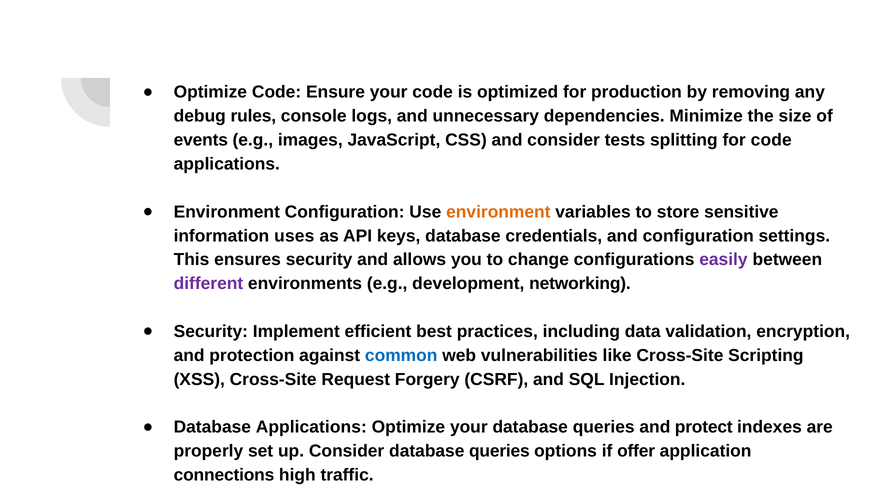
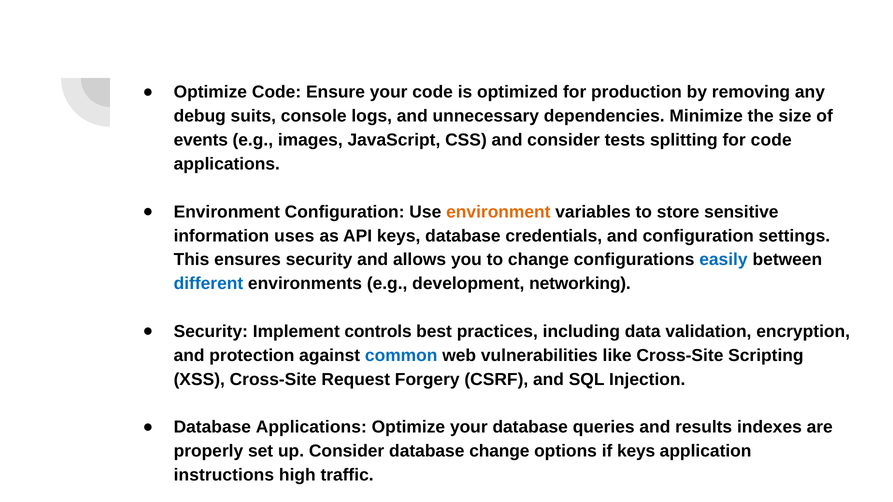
rules: rules -> suits (253, 116)
easily colour: purple -> blue (723, 260)
different colour: purple -> blue (208, 284)
efficient: efficient -> controls (378, 332)
protect: protect -> results (704, 427)
Consider database queries: queries -> change (499, 451)
if offer: offer -> keys (636, 451)
connections: connections -> instructions (224, 475)
